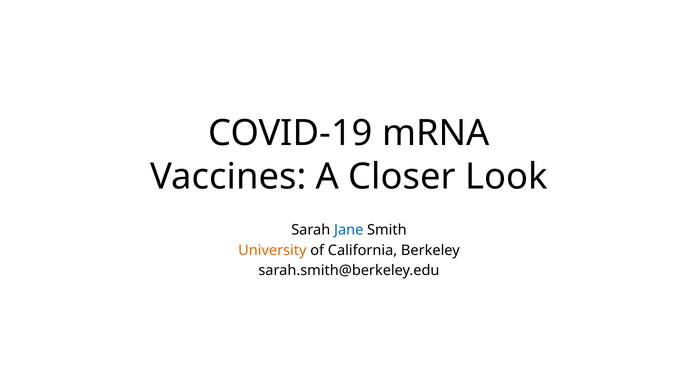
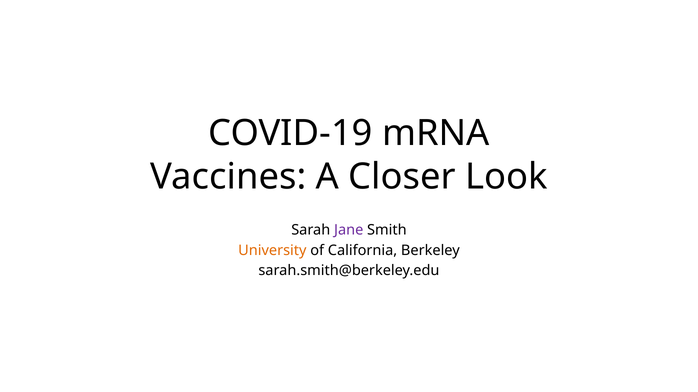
Jane colour: blue -> purple (349, 230)
